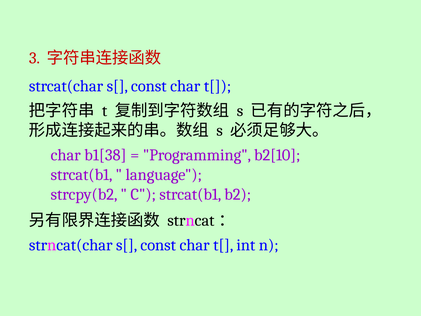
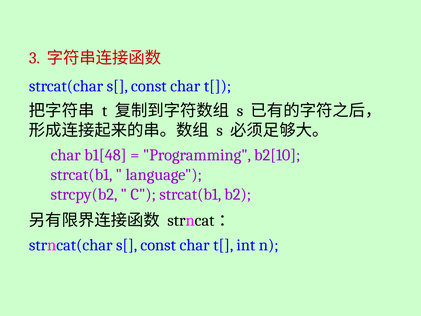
b1[38: b1[38 -> b1[48 (105, 155)
